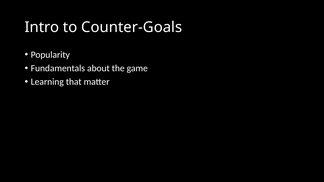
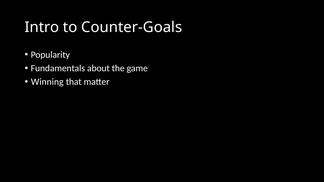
Learning: Learning -> Winning (47, 82)
